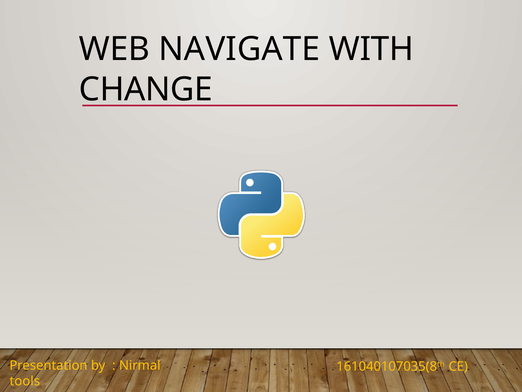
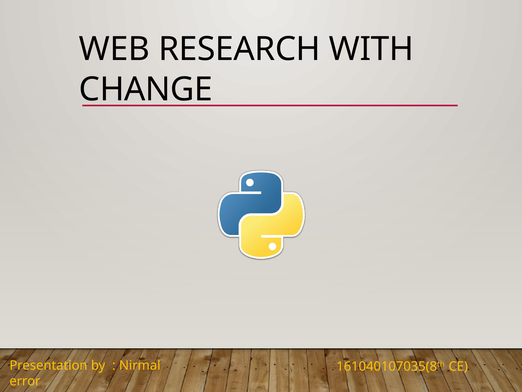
NAVIGATE: NAVIGATE -> RESEARCH (239, 49)
tools: tools -> error (25, 381)
